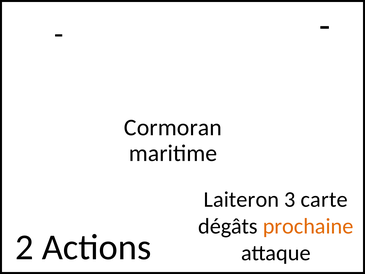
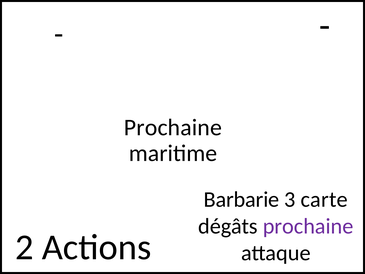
Cormoran: Cormoran -> Prochaine (173, 127)
Laiteron: Laiteron -> Barbarie (241, 199)
prochaine colour: orange -> purple (308, 226)
